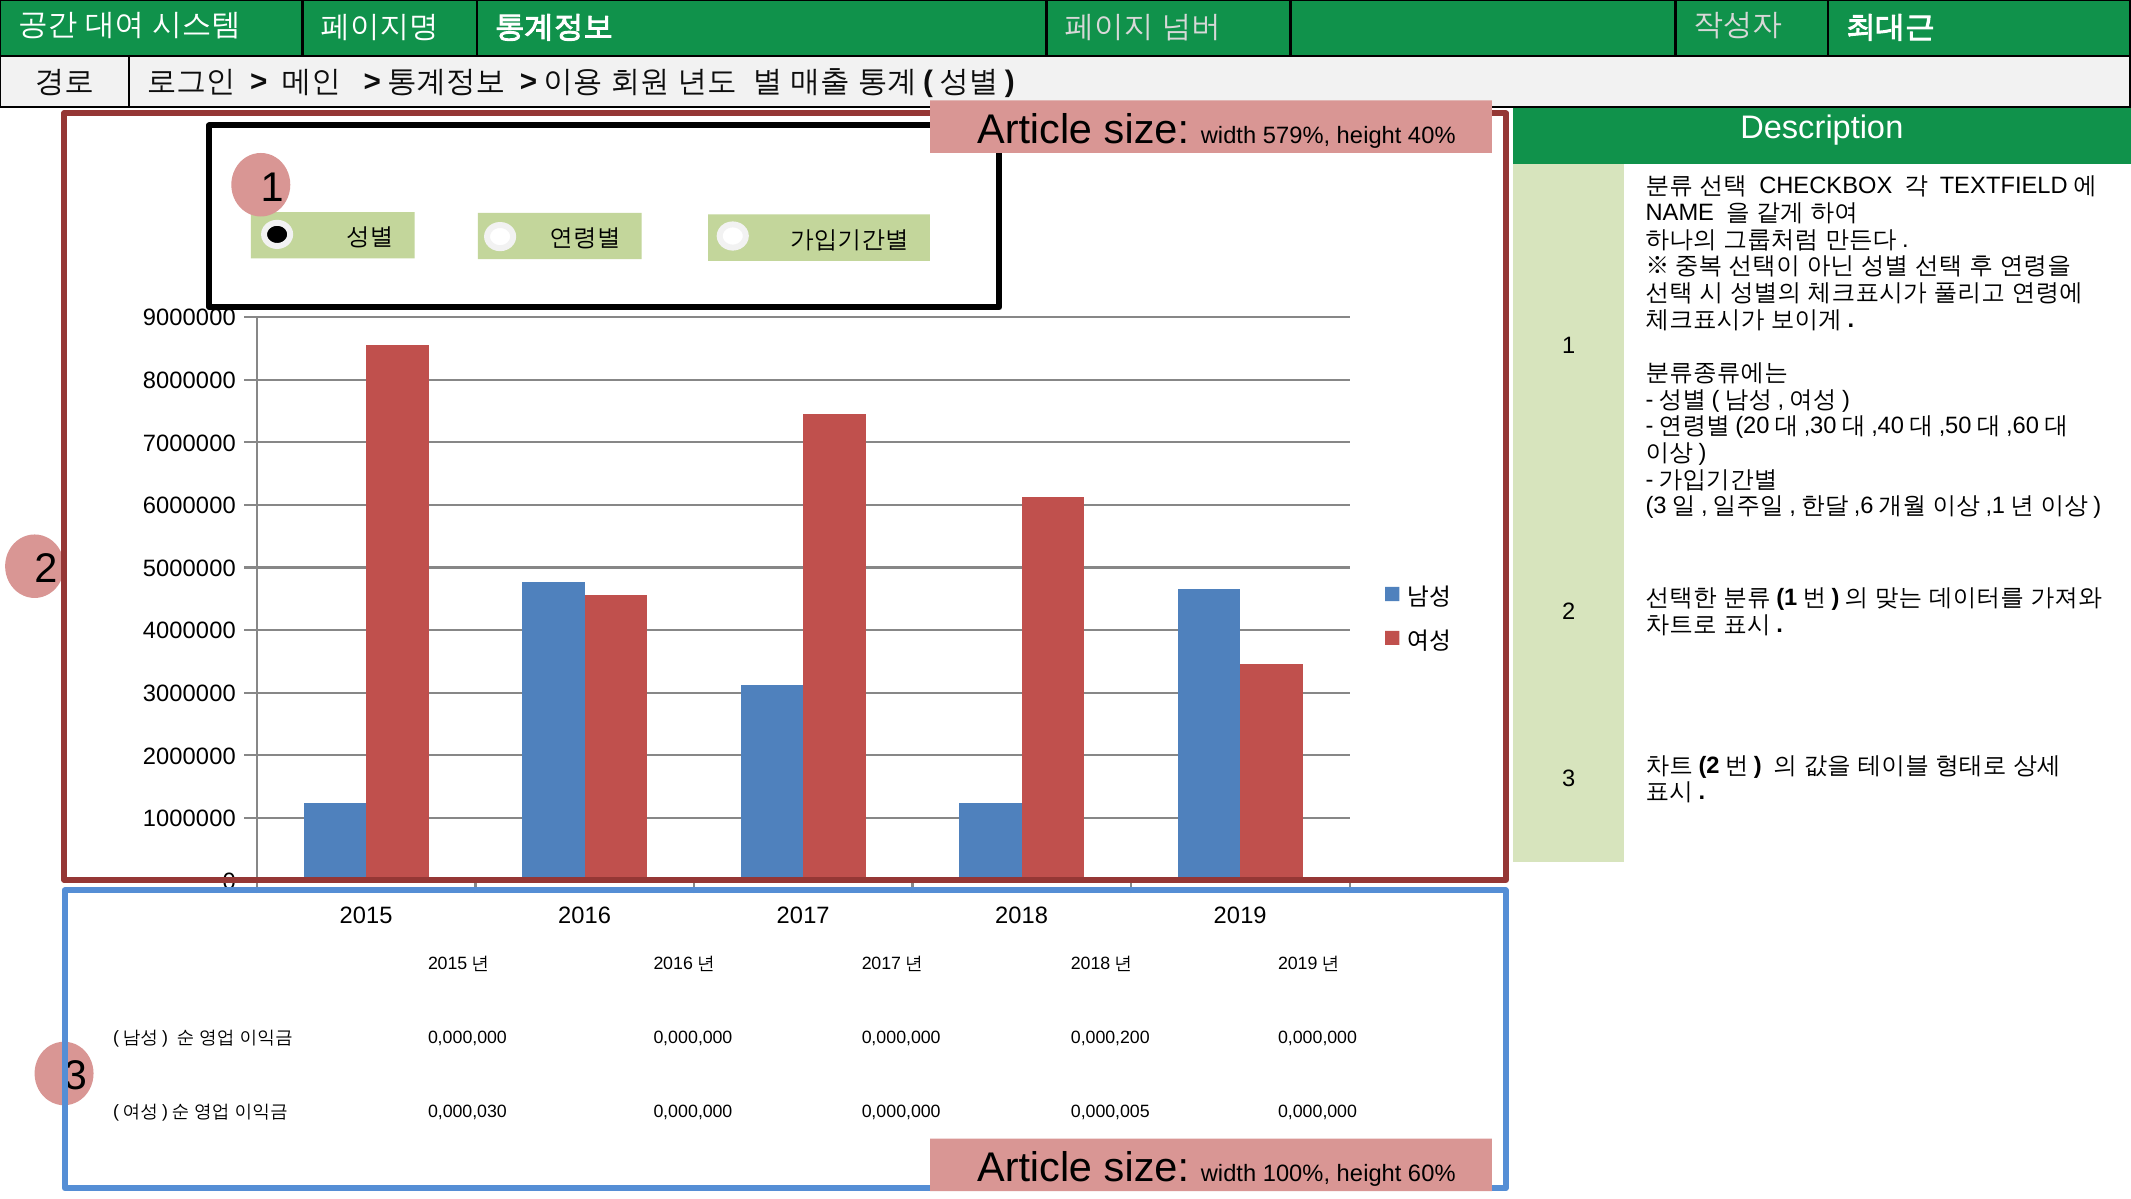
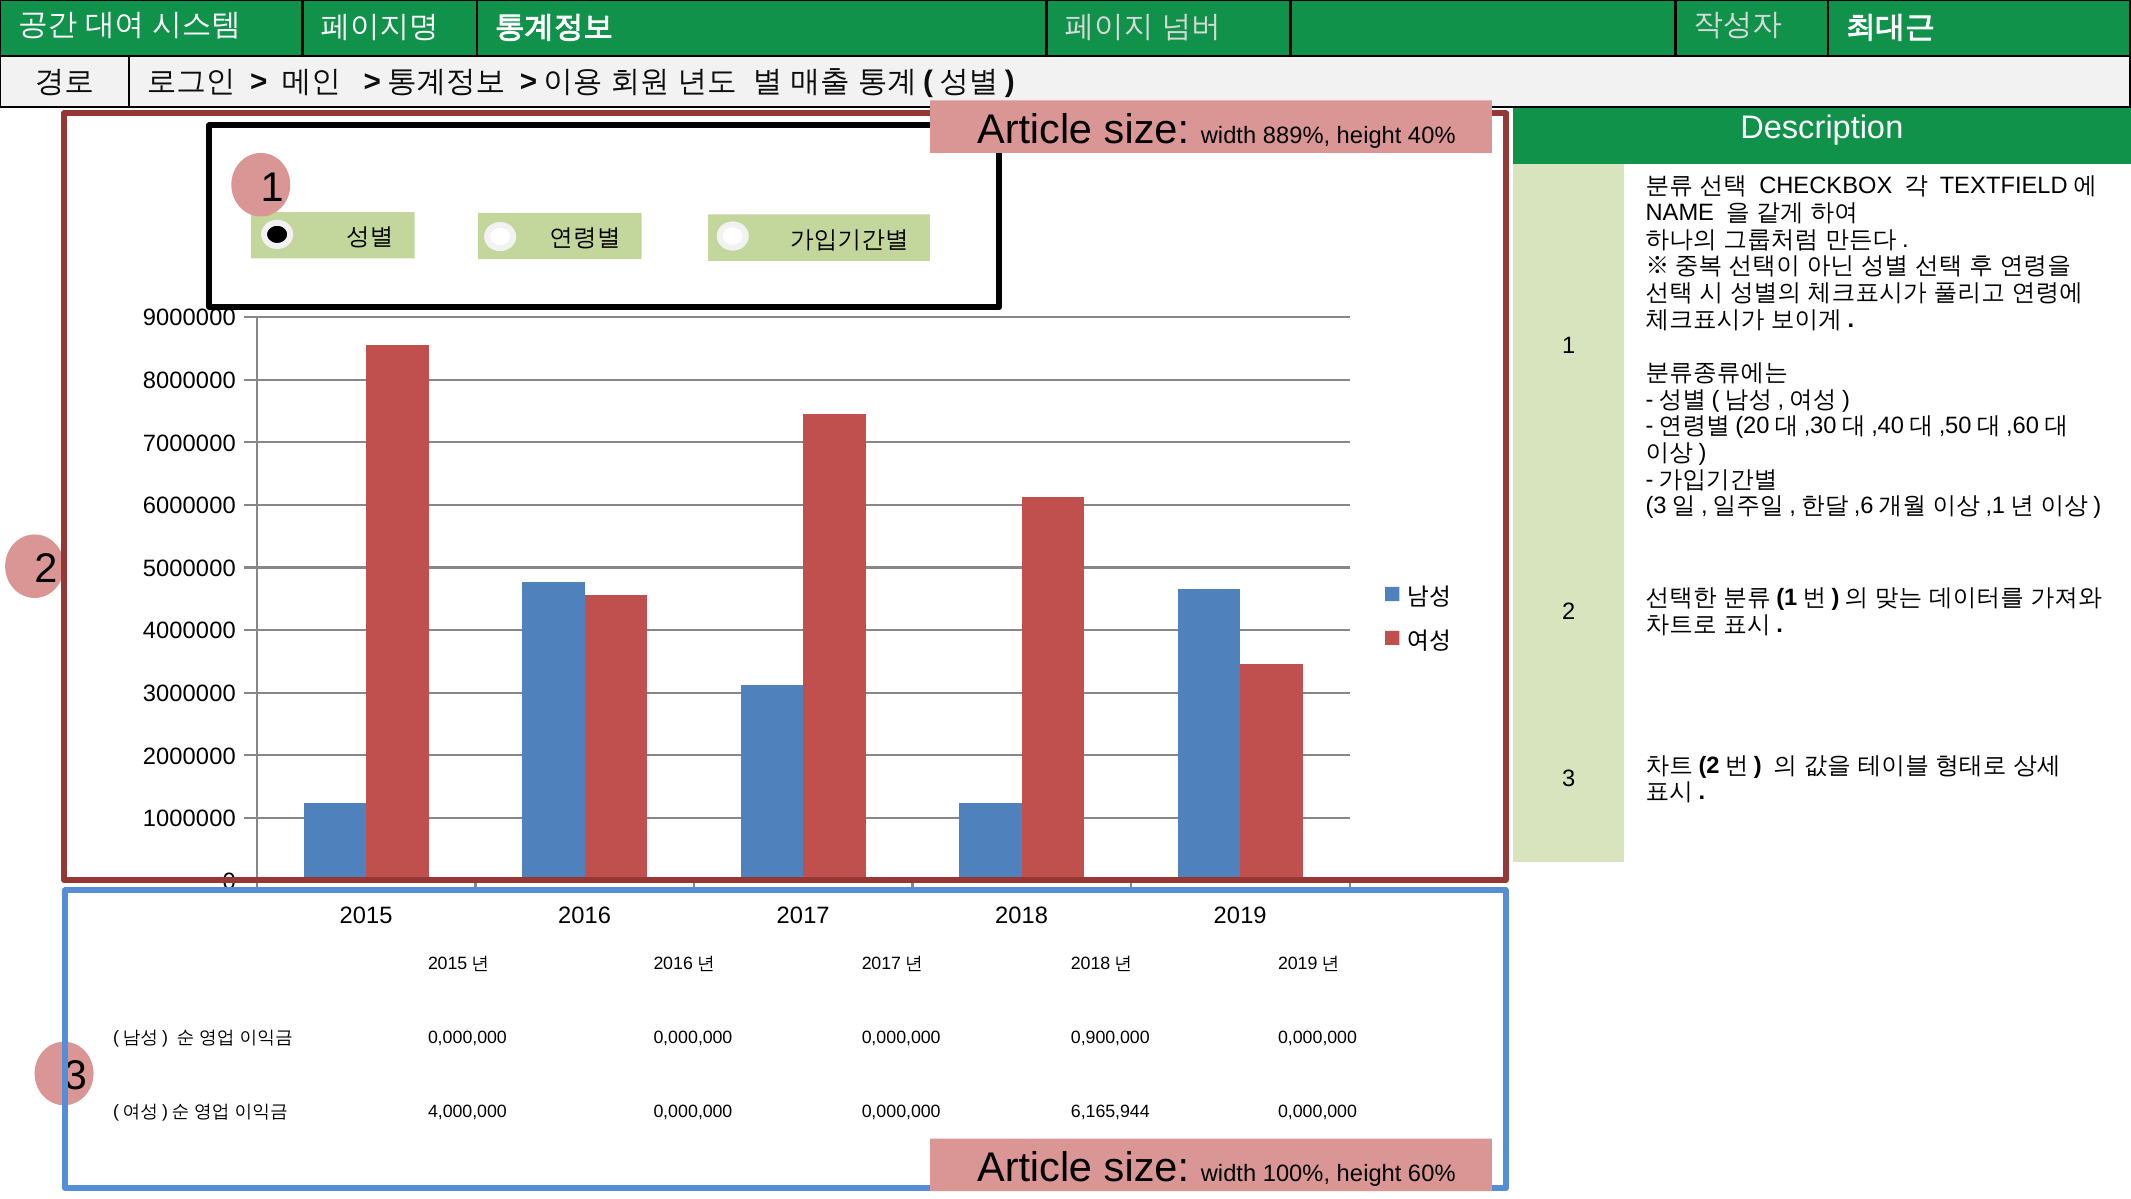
579%: 579% -> 889% (1297, 135)
0,000,200: 0,000,200 -> 0,900,000 (1110, 1037)
0,000,030: 0,000,030 -> 4,000,000 (467, 1111)
0,000,005: 0,000,005 -> 6,165,944 (1110, 1111)
